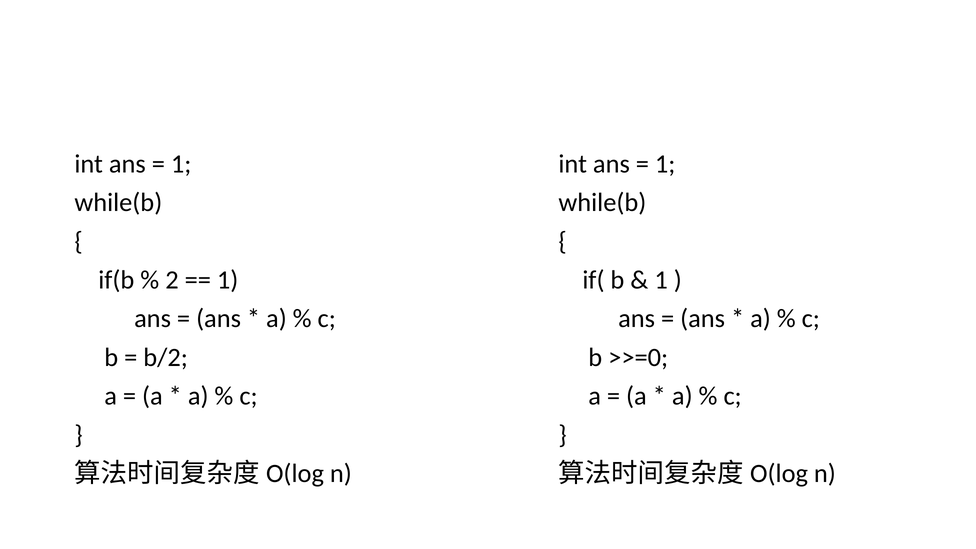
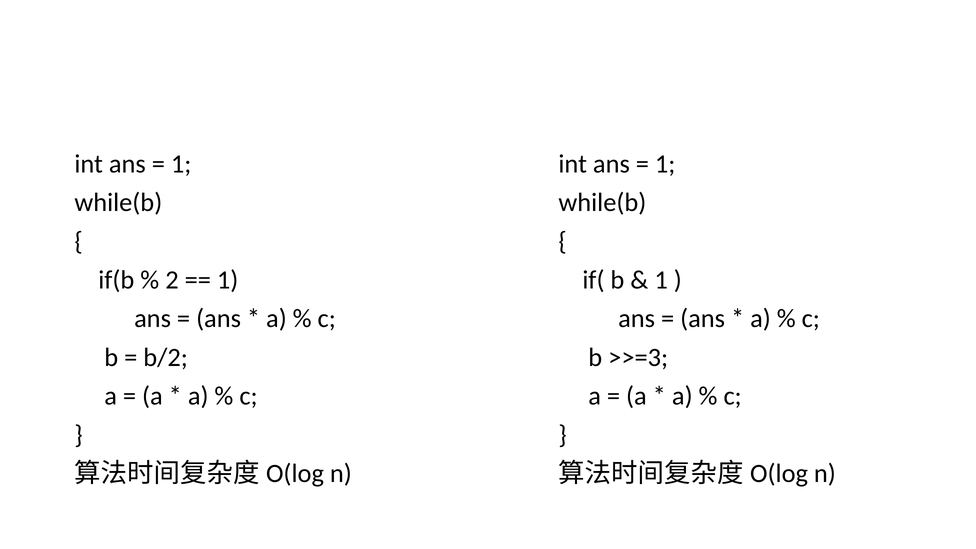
>>=0: >>=0 -> >>=3 (638, 357)
